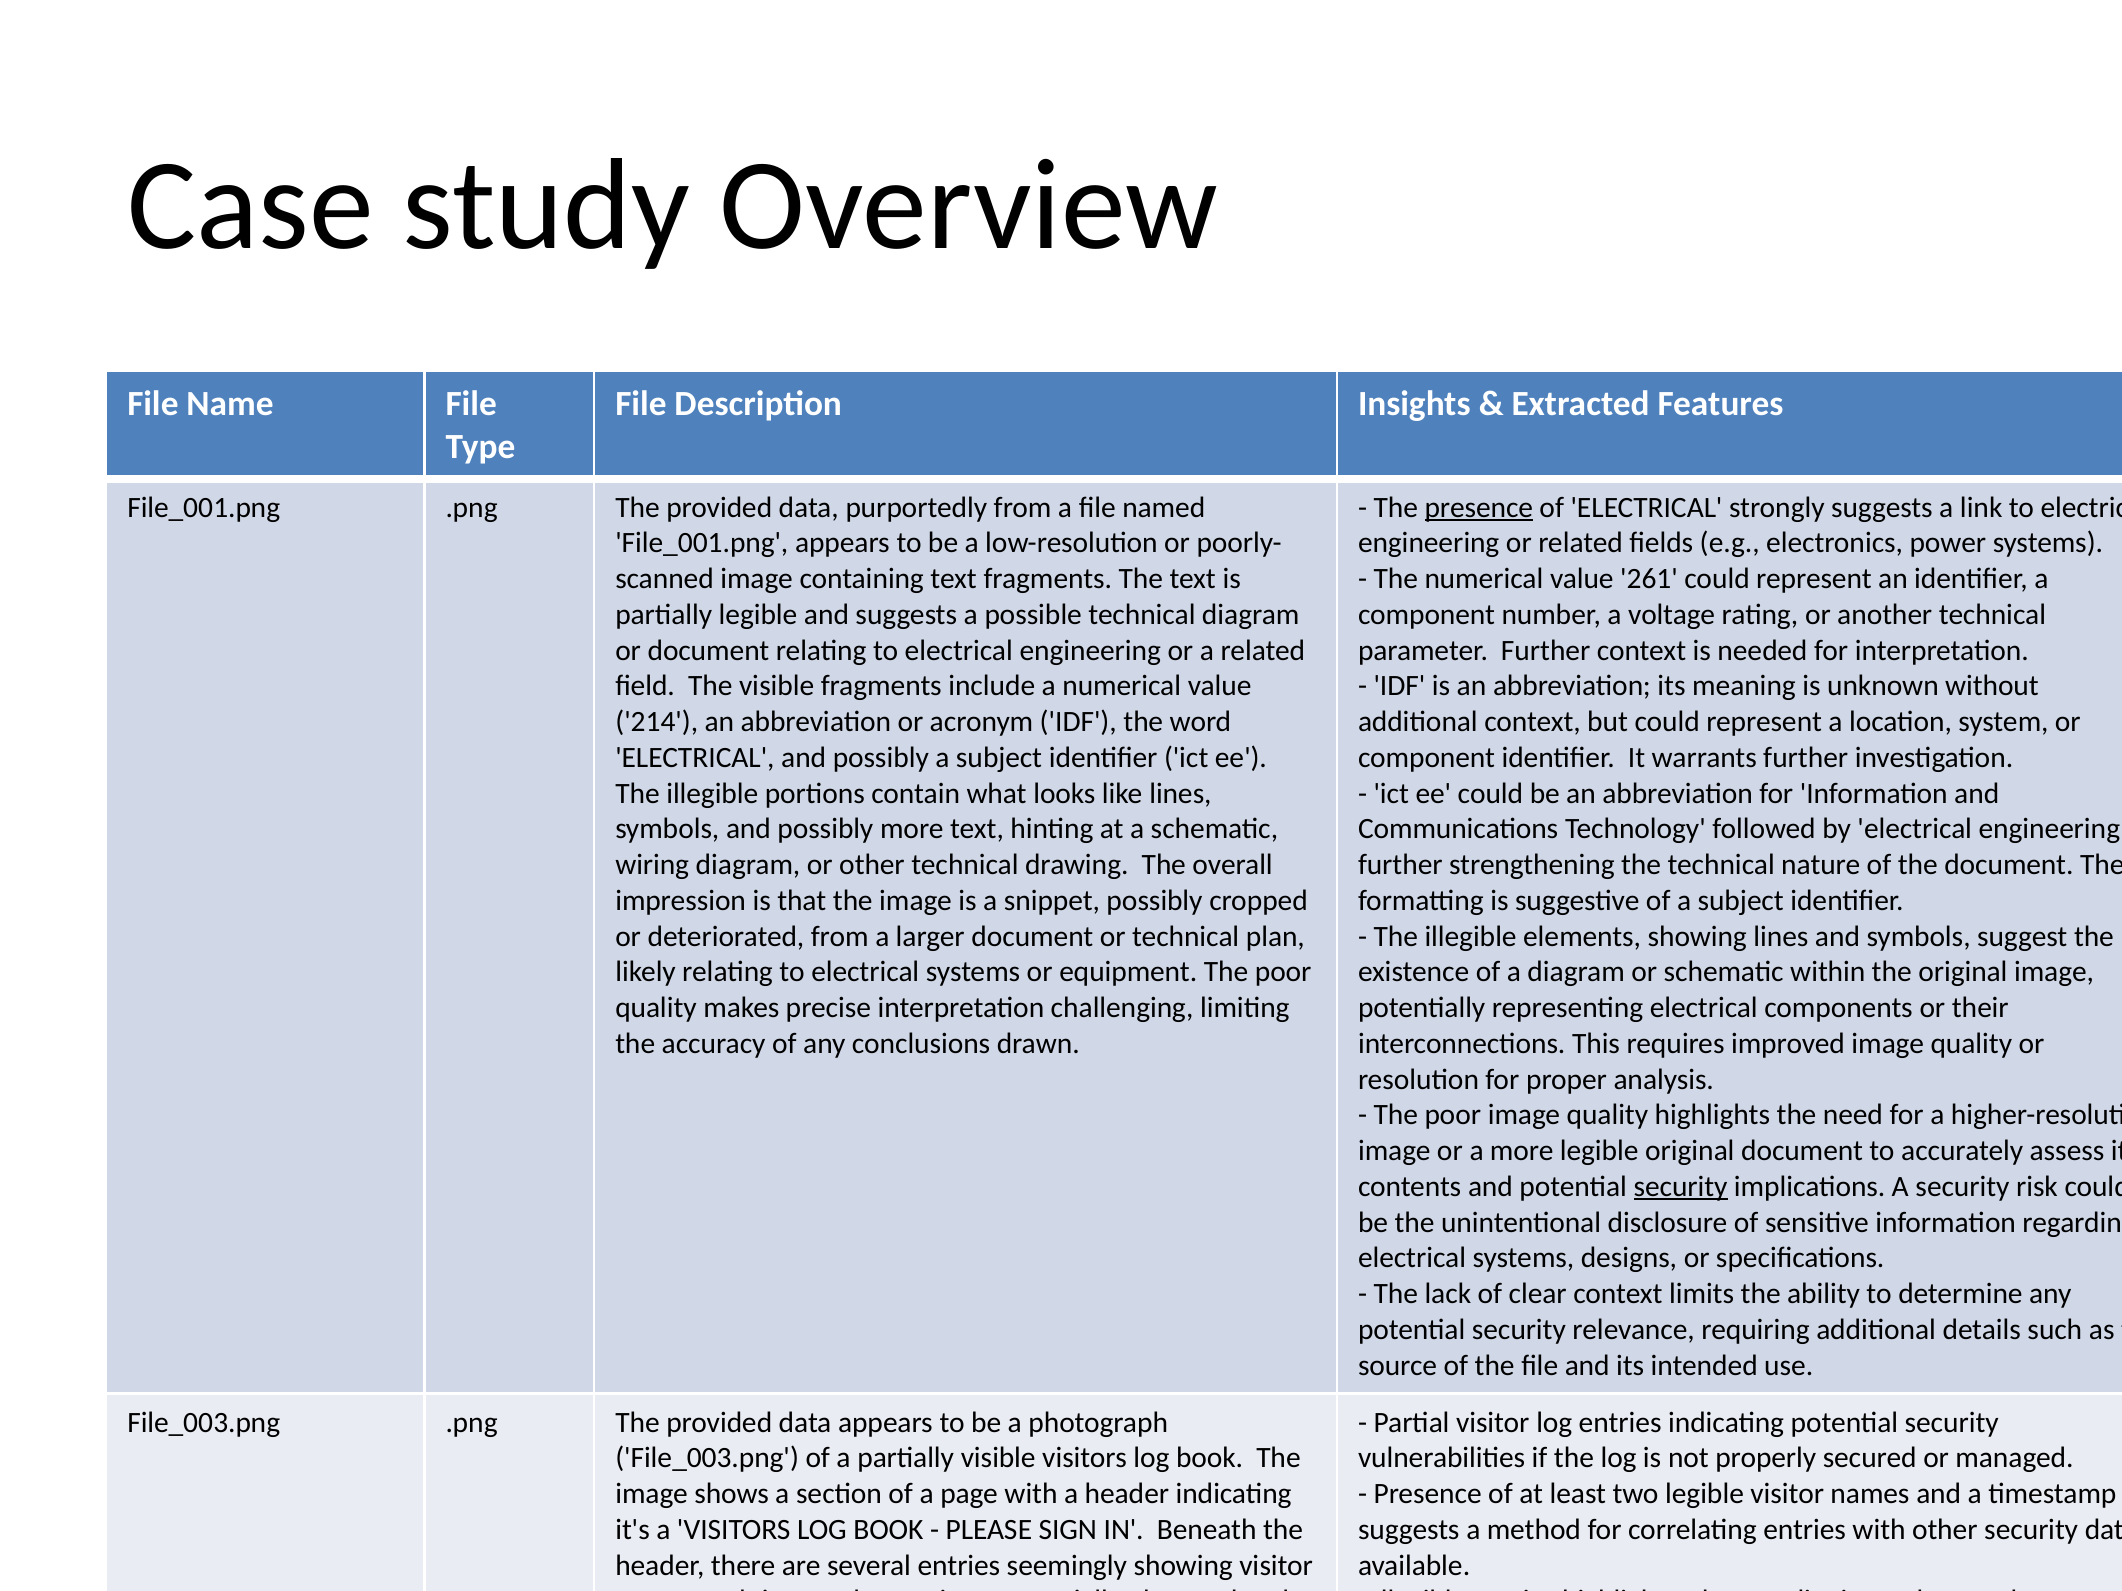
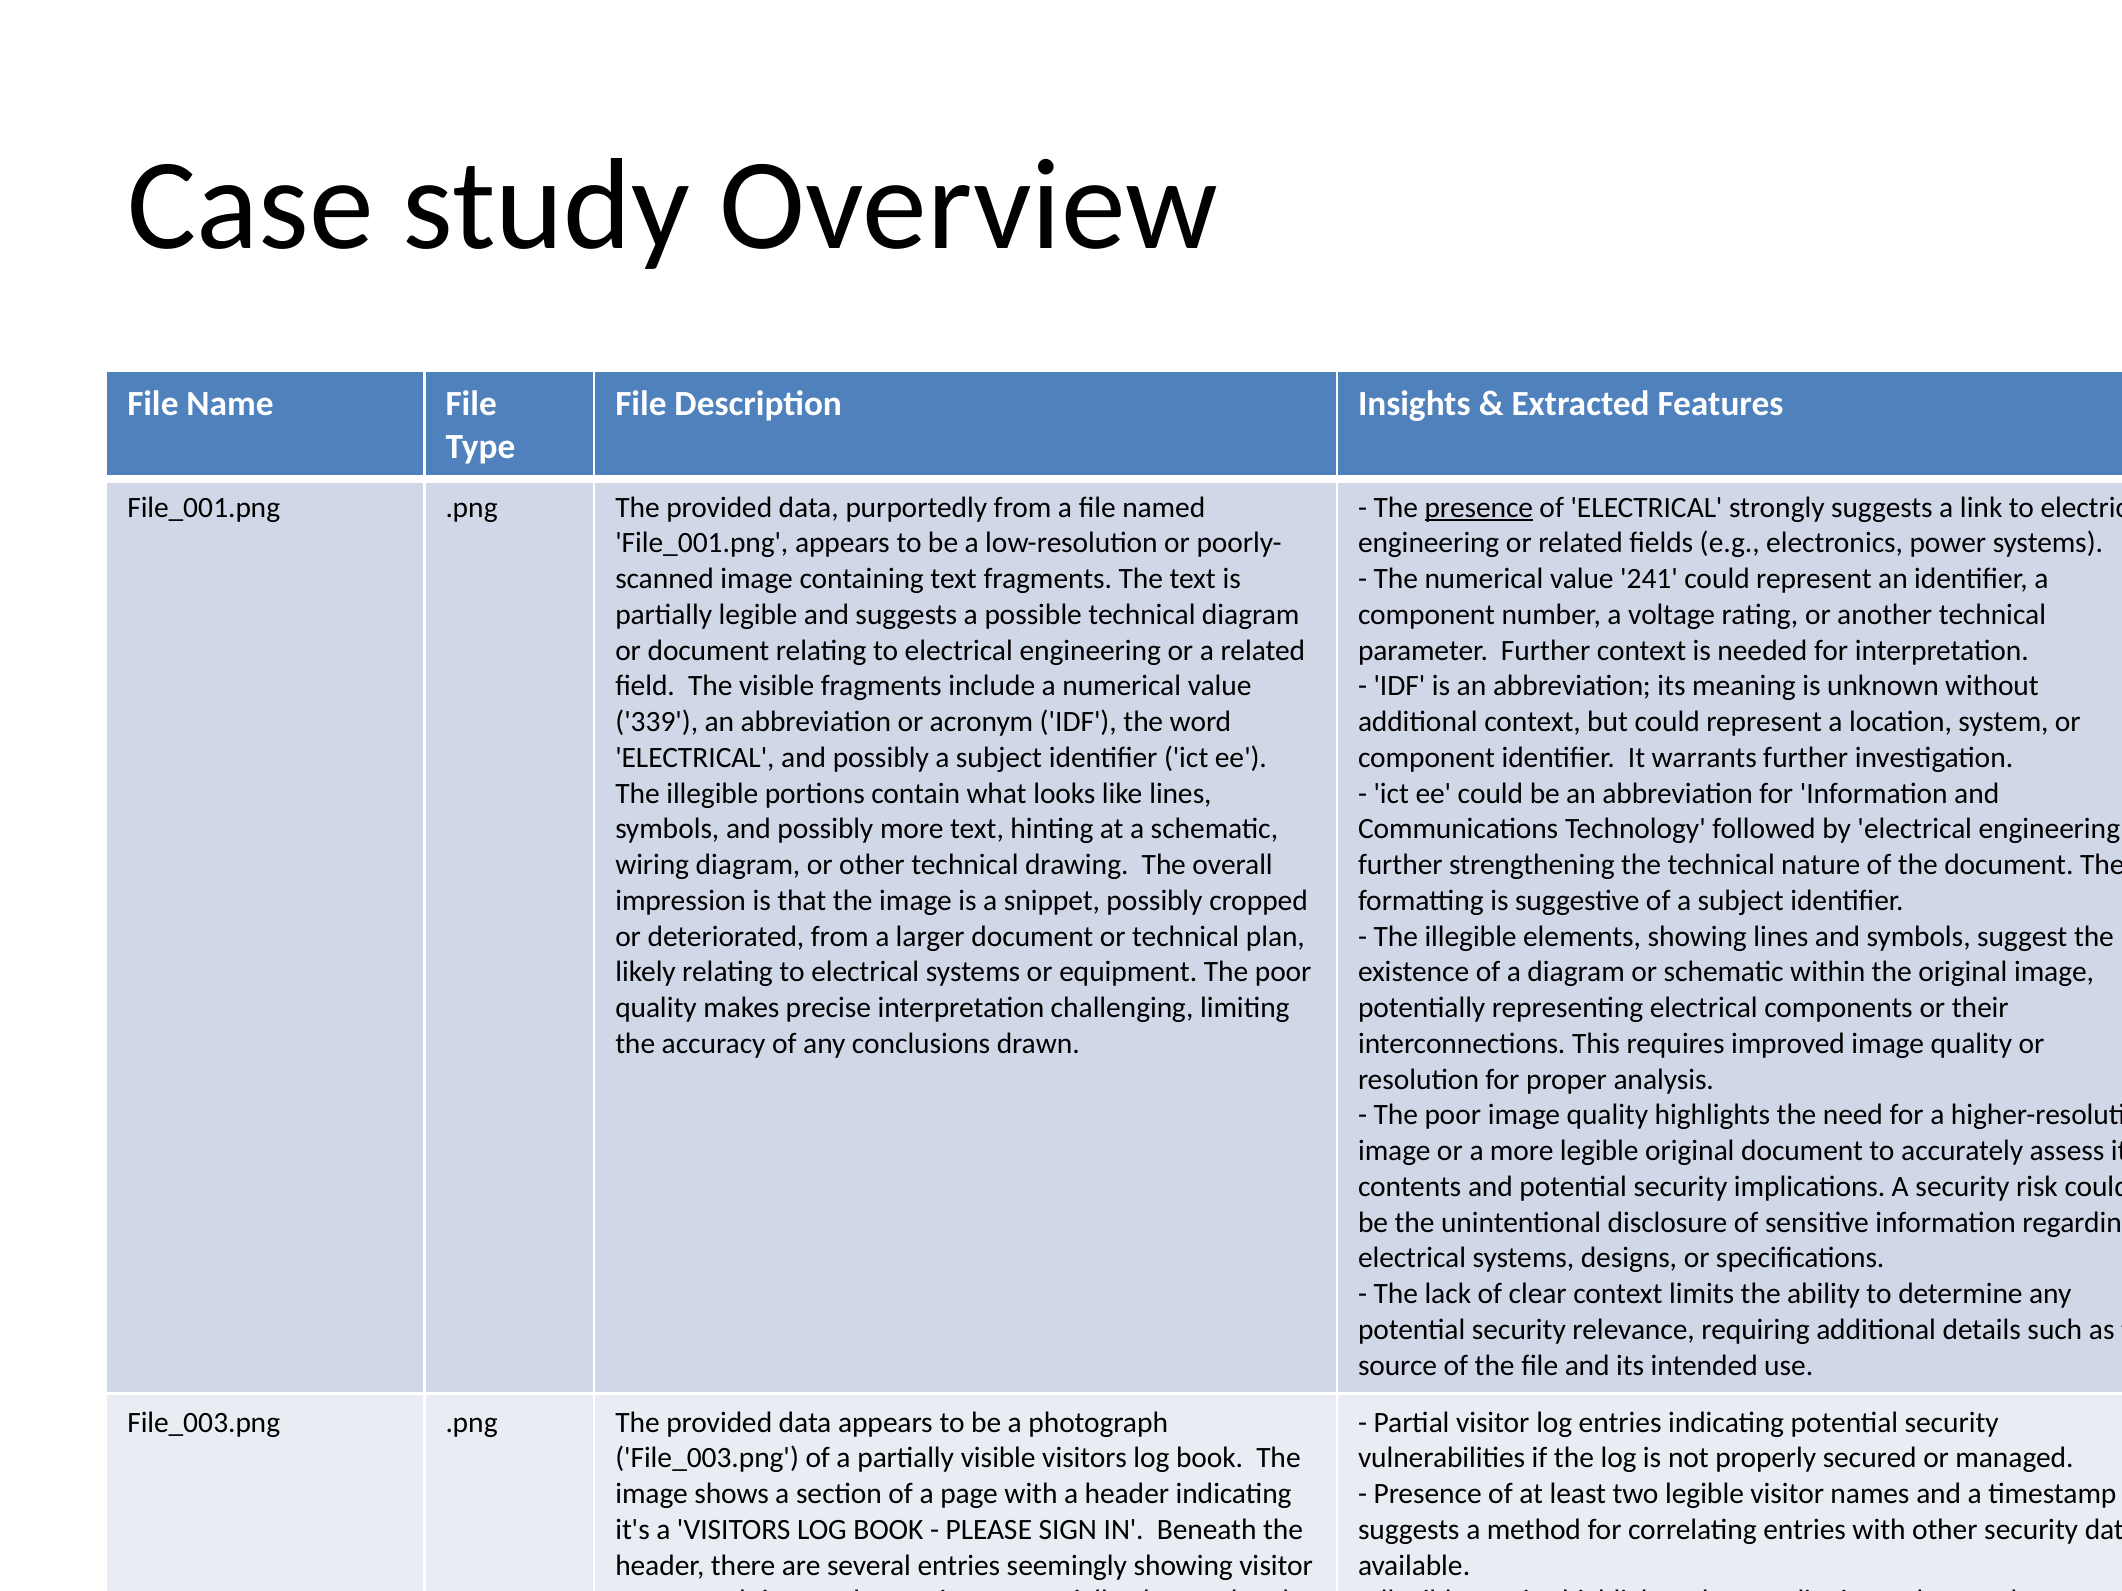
261: 261 -> 241 (1649, 579)
214: 214 -> 339 (657, 722)
security underline: present -> none (1681, 1187)
